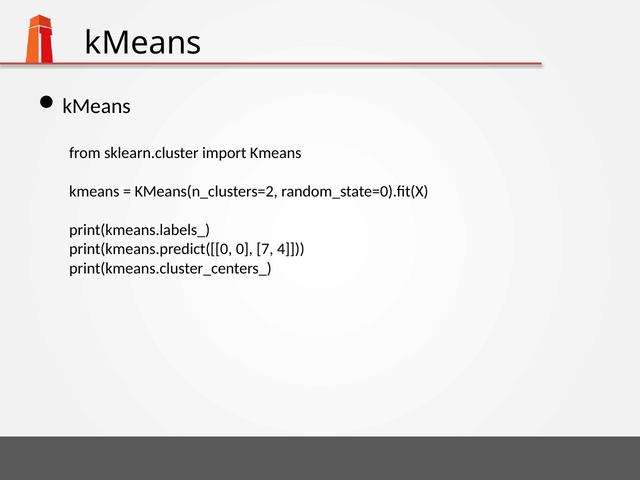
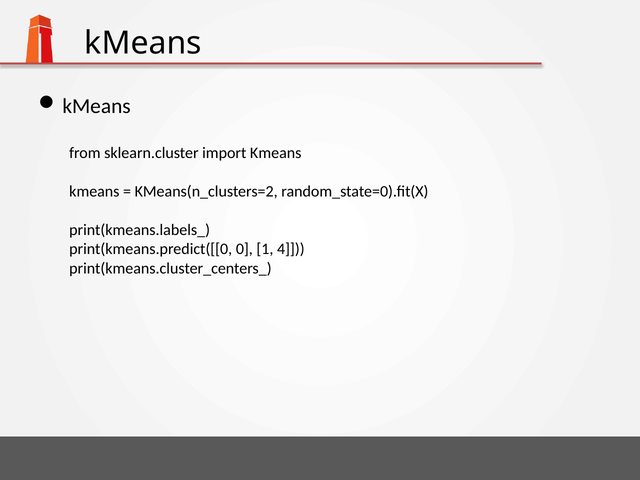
7: 7 -> 1 (265, 249)
